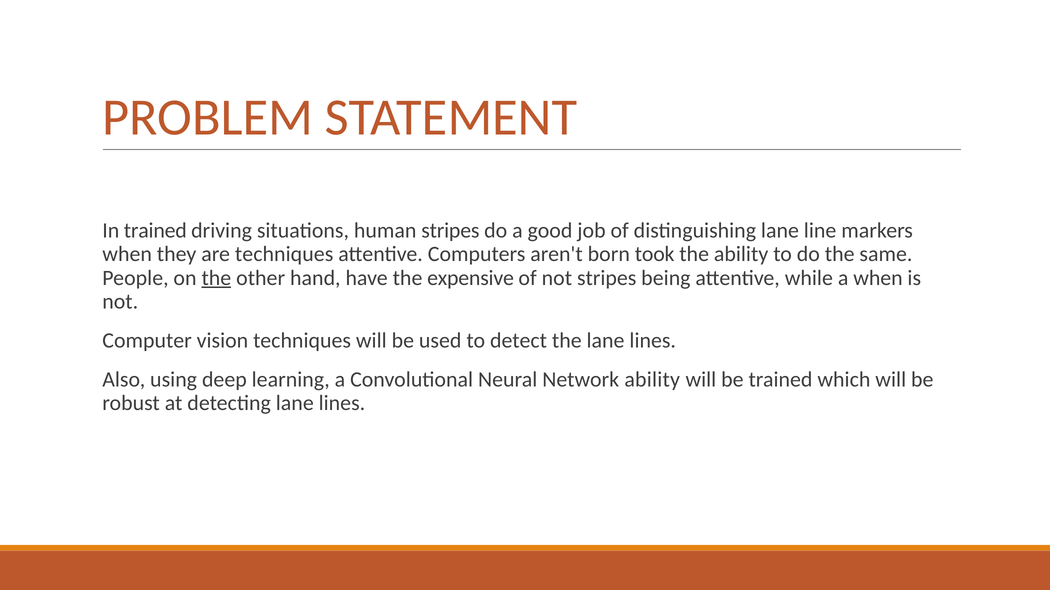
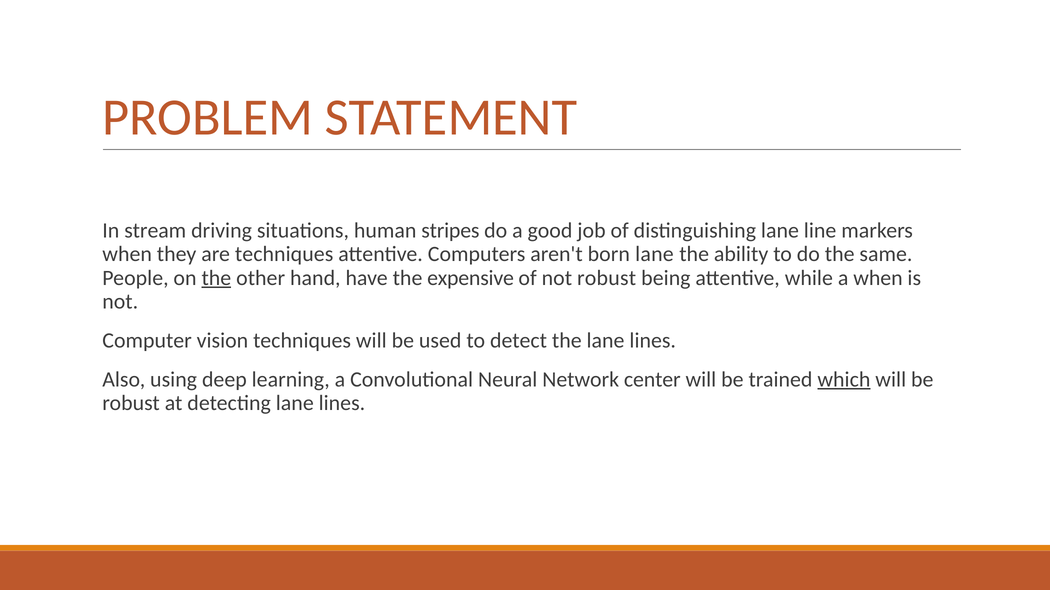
In trained: trained -> stream (155, 231)
born took: took -> lane (654, 254)
not stripes: stripes -> robust (607, 278)
Network ability: ability -> center (652, 380)
which underline: none -> present (844, 380)
